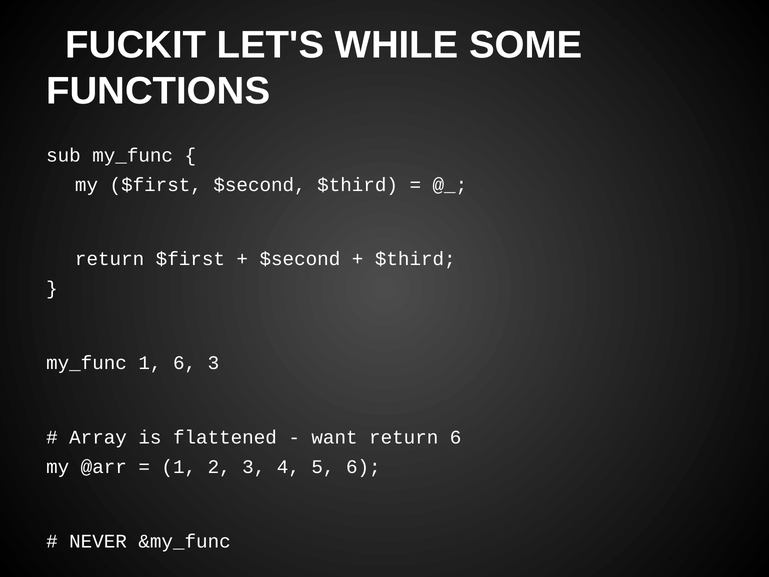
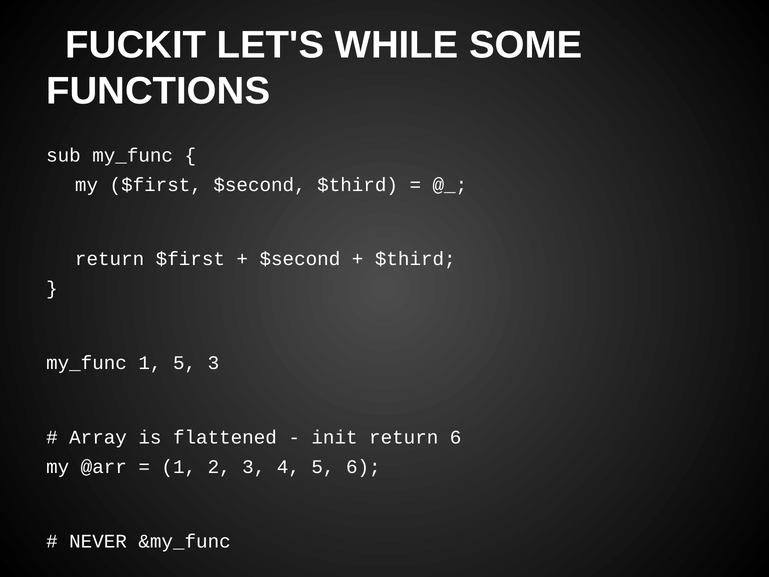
1 6: 6 -> 5 (185, 363)
want: want -> init (335, 437)
